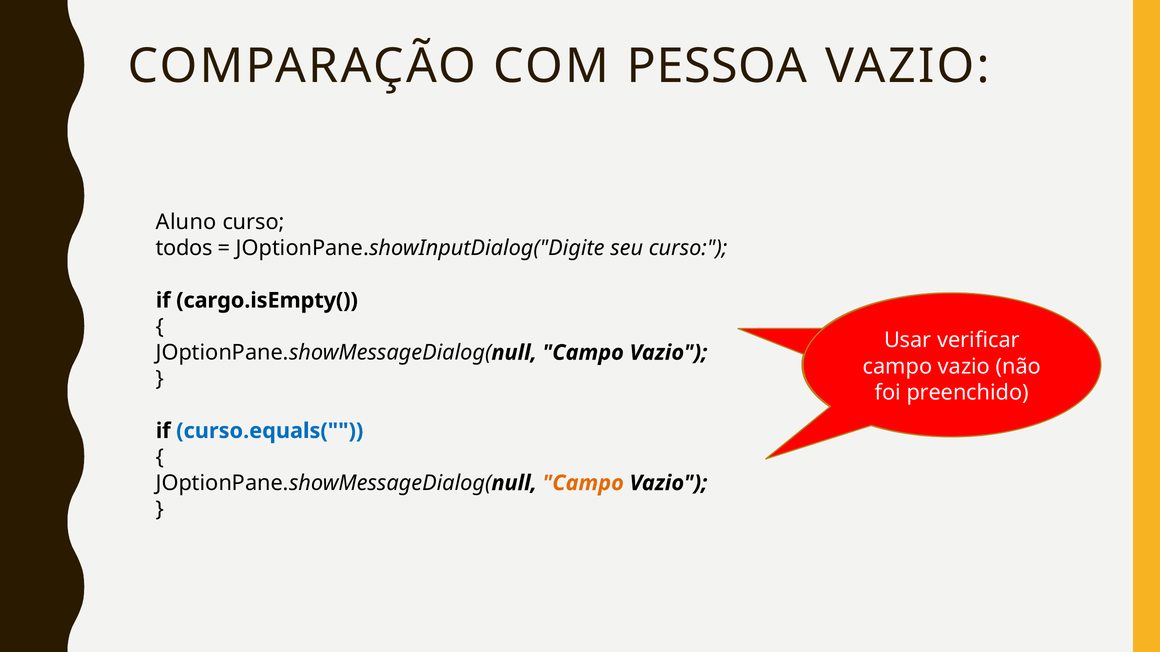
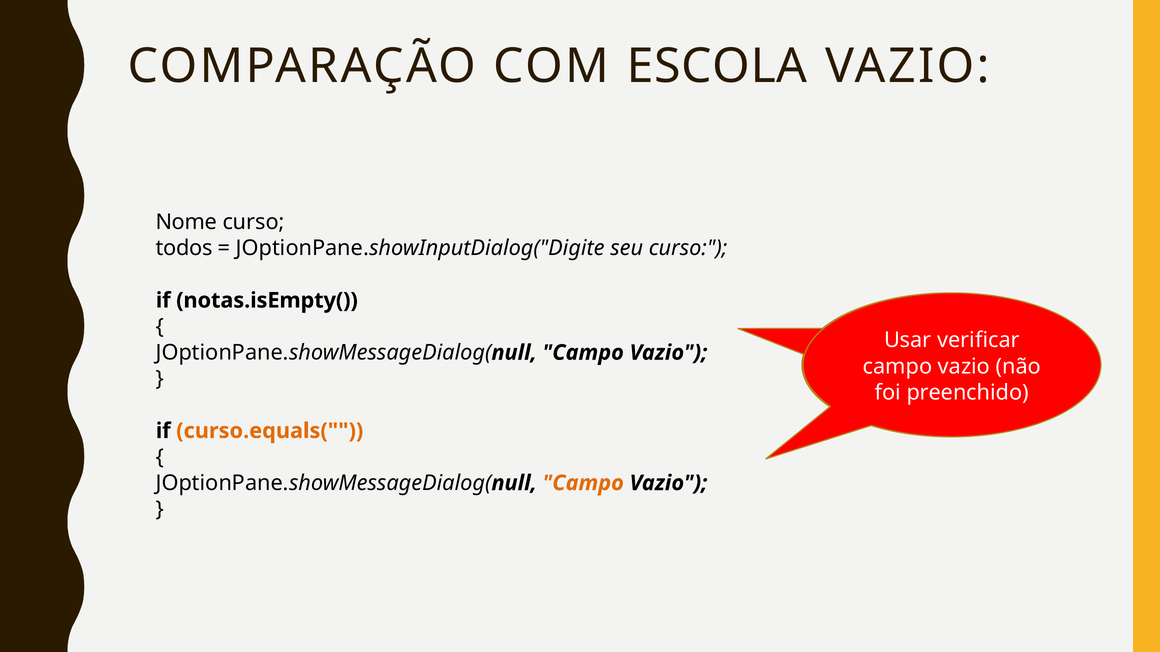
PESSOA: PESSOA -> ESCOLA (717, 66)
Aluno: Aluno -> Nome (186, 222)
cargo.isEmpty(: cargo.isEmpty( -> notas.isEmpty( (267, 301)
curso.equals( colour: blue -> orange (270, 431)
